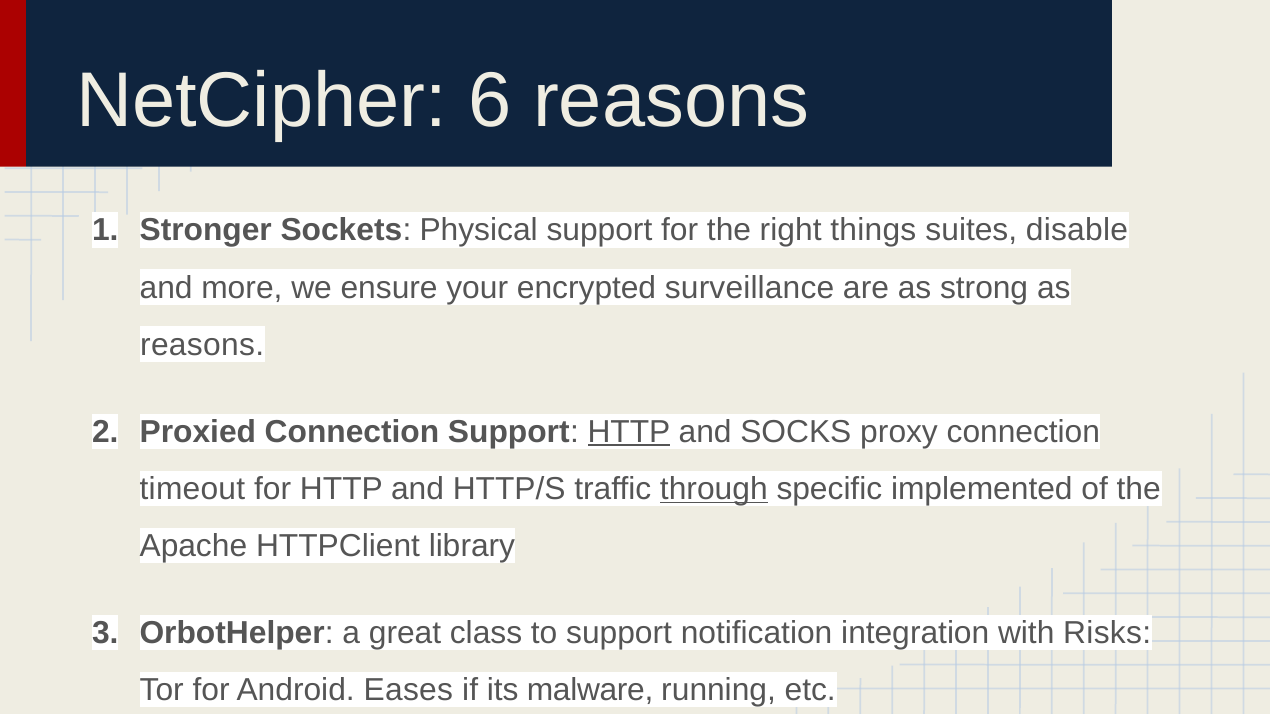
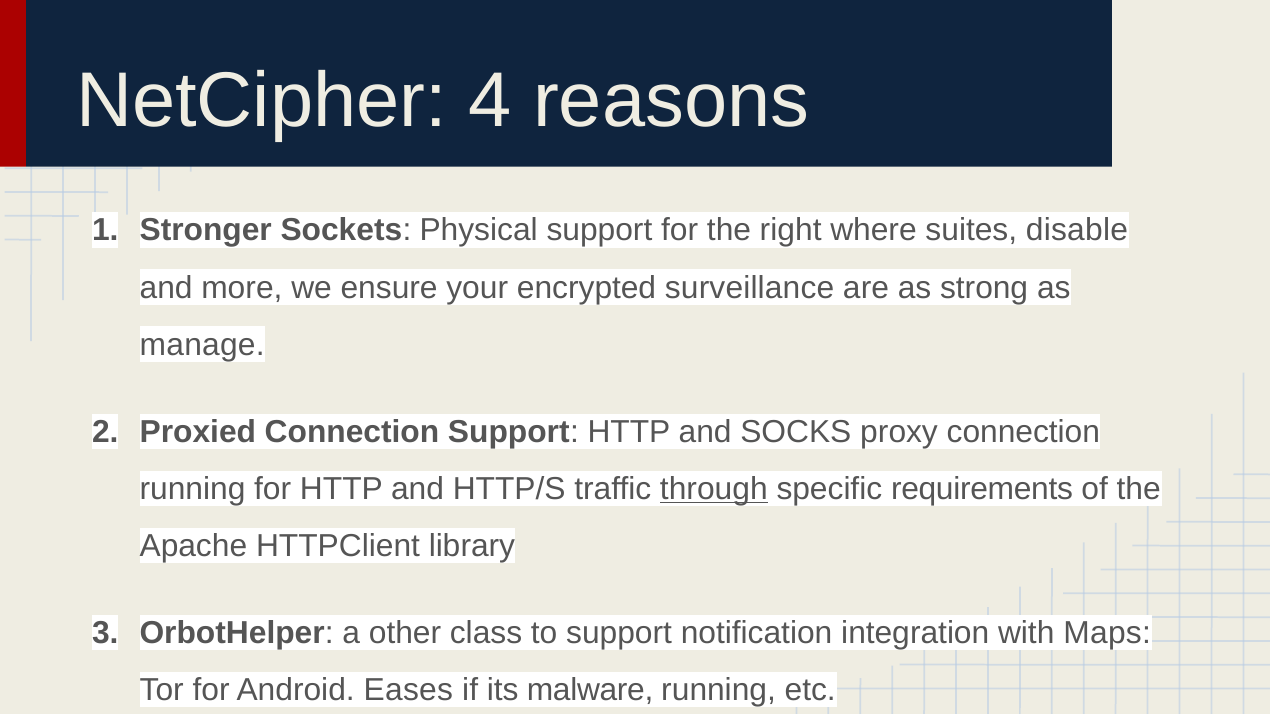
6: 6 -> 4 (490, 101)
things: things -> where (873, 231)
reasons: reasons -> manage (202, 345)
HTTP underline: present -> none (629, 432)
timeout: timeout -> running (193, 489)
implemented: implemented -> requirements (982, 489)
great: great -> other (405, 633)
Risks: Risks -> Maps (1107, 633)
